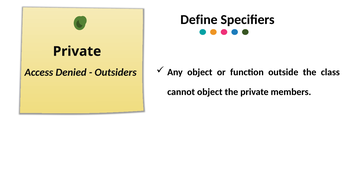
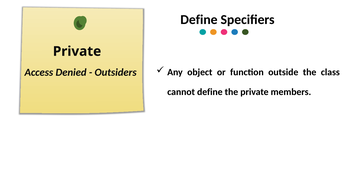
cannot object: object -> define (210, 92)
